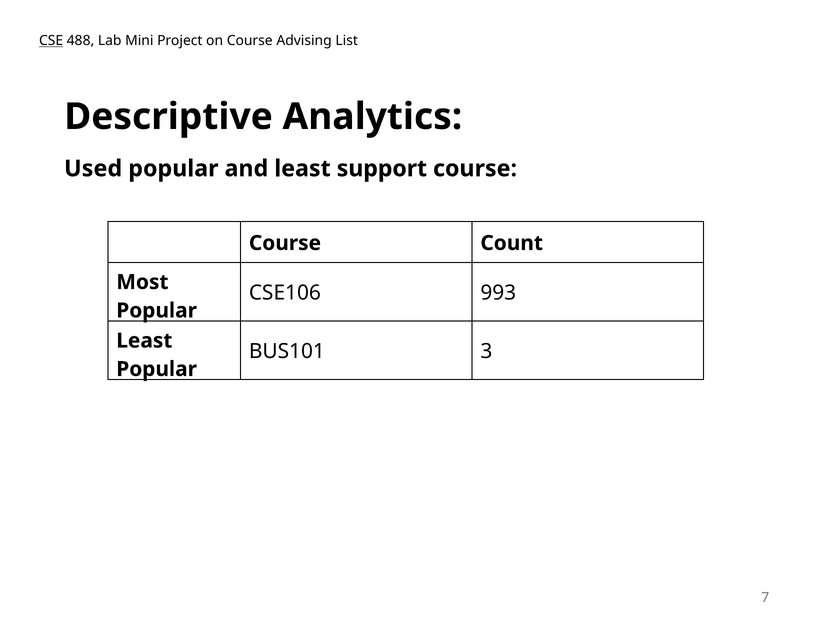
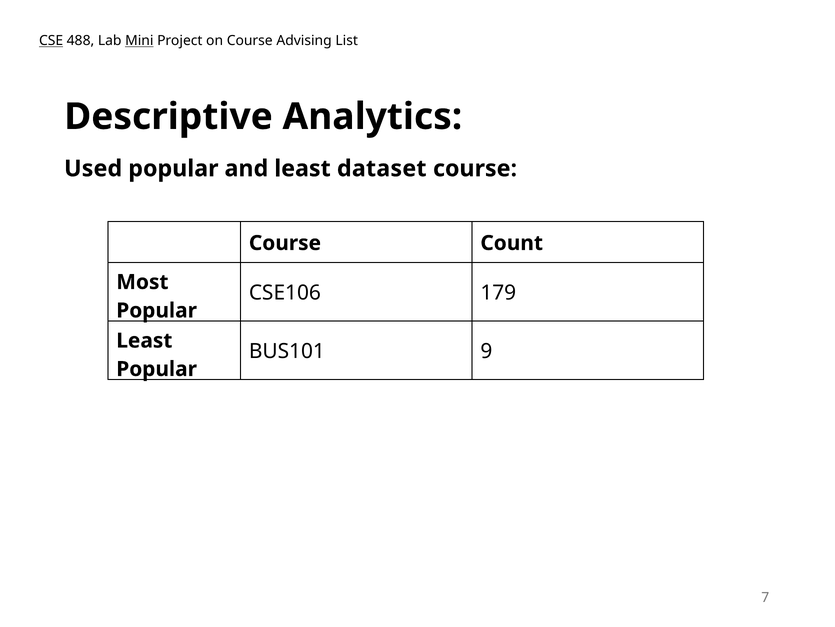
Mini underline: none -> present (139, 41)
support: support -> dataset (382, 168)
993: 993 -> 179 (498, 293)
3: 3 -> 9 (486, 351)
